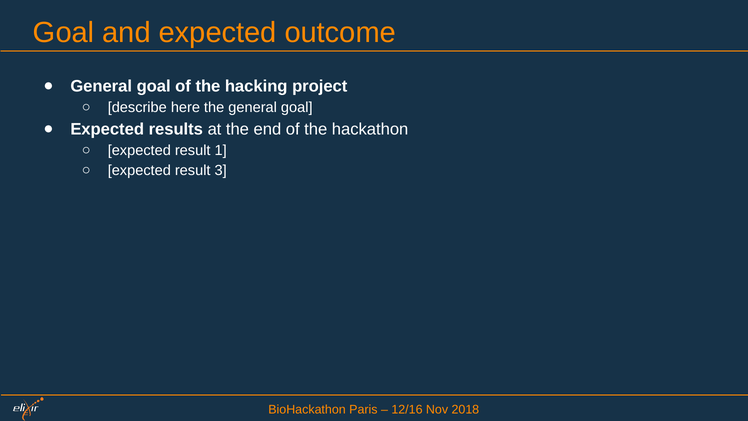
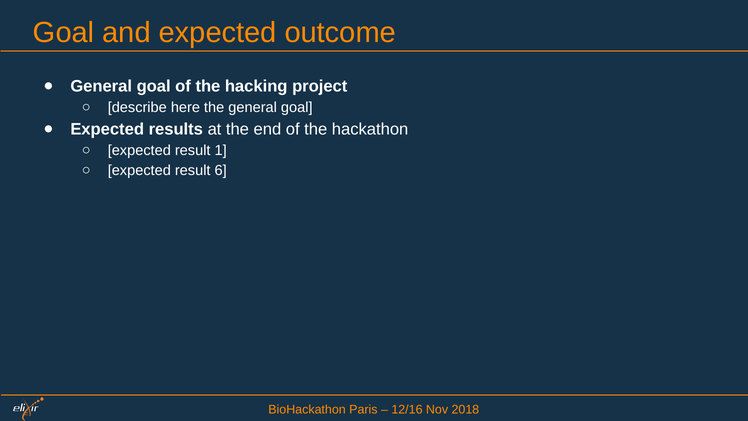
3: 3 -> 6 (221, 171)
